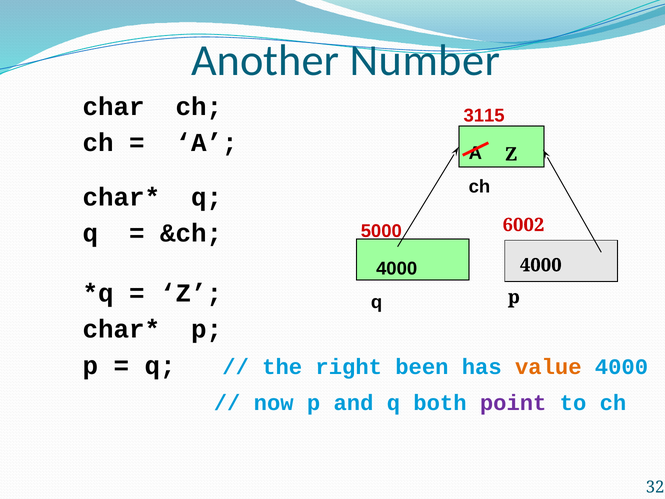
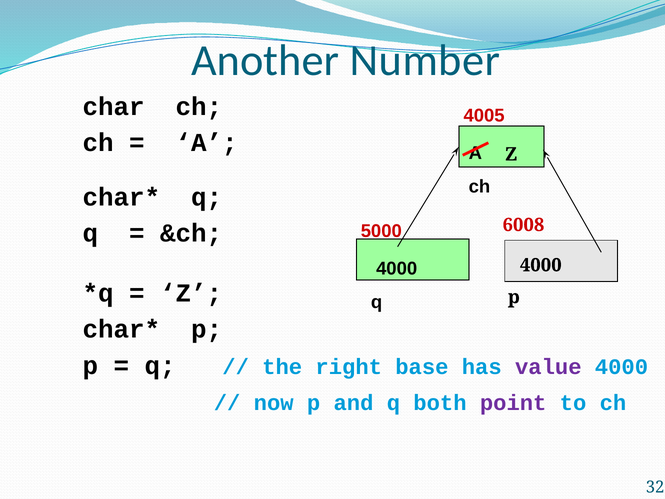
3115: 3115 -> 4005 (484, 115)
6002: 6002 -> 6008 (523, 225)
been: been -> base (422, 367)
value colour: orange -> purple (548, 367)
